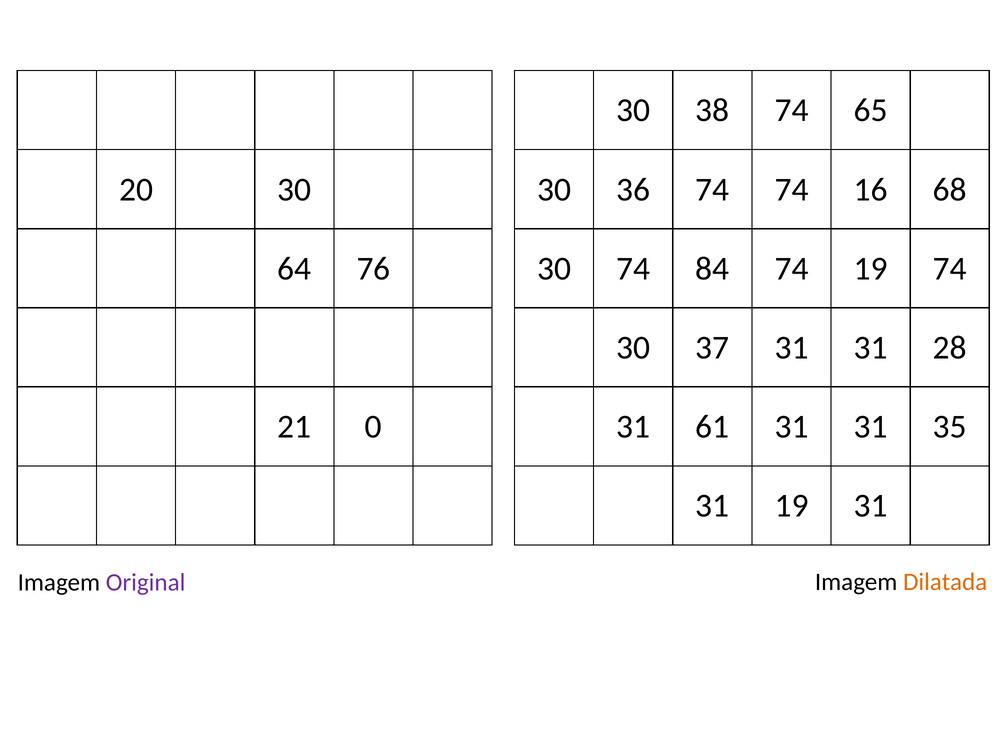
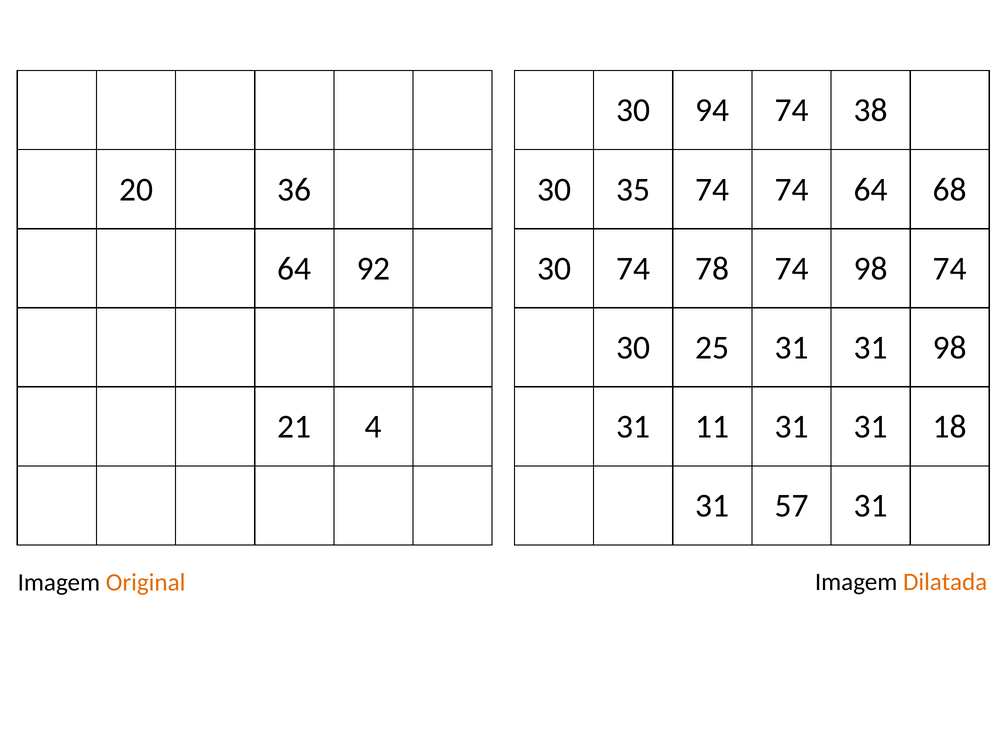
38: 38 -> 94 (712, 111)
65: 65 -> 38 (871, 111)
20 30: 30 -> 36 (294, 190)
36: 36 -> 35 (633, 190)
74 16: 16 -> 64 (871, 190)
76: 76 -> 92 (373, 269)
84: 84 -> 78 (712, 269)
74 19: 19 -> 98 (871, 269)
37: 37 -> 25 (712, 348)
31 28: 28 -> 98 (950, 348)
0: 0 -> 4 (373, 427)
61: 61 -> 11 (712, 427)
35: 35 -> 18 (950, 427)
31 19: 19 -> 57 (792, 506)
Original colour: purple -> orange (146, 583)
